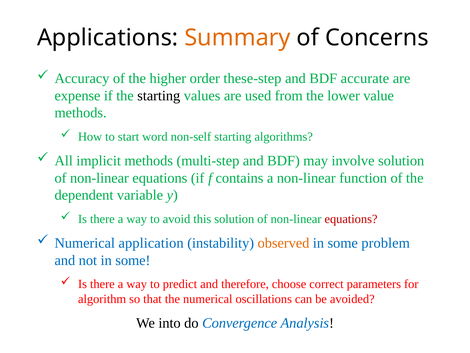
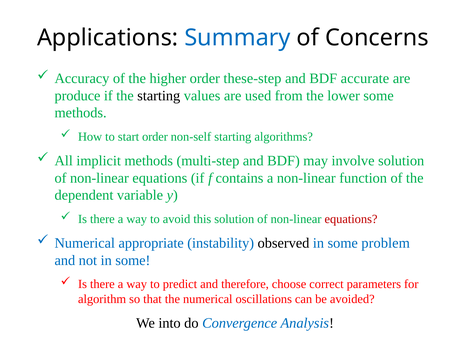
Summary colour: orange -> blue (237, 38)
expense: expense -> produce (77, 95)
lower value: value -> some (379, 95)
start word: word -> order (155, 136)
application: application -> appropriate (151, 243)
observed colour: orange -> black (284, 243)
